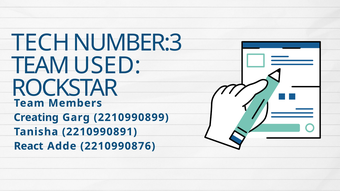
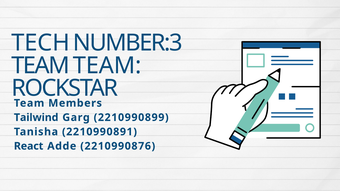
TEAM USED: USED -> TEAM (107, 66)
Creating: Creating -> Tailwind (36, 118)
